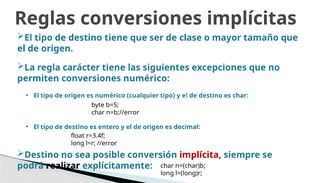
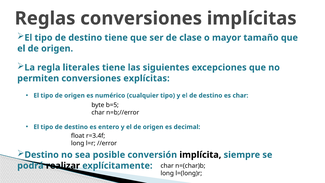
carácter: carácter -> literales (81, 67)
conversiones numérico: numérico -> explícitas (146, 78)
implícita colour: red -> black (200, 155)
